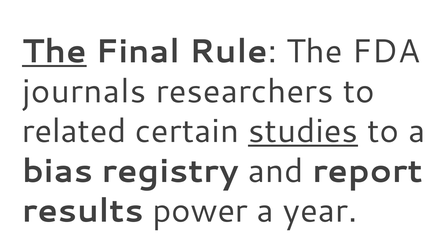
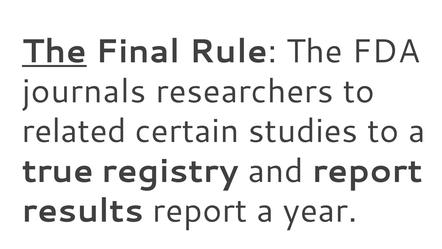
studies underline: present -> none (303, 131)
bias: bias -> true (58, 171)
results power: power -> report (200, 211)
